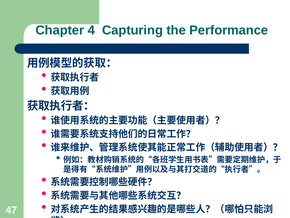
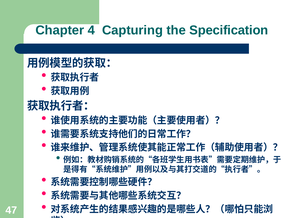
Performance: Performance -> Specification (229, 30)
